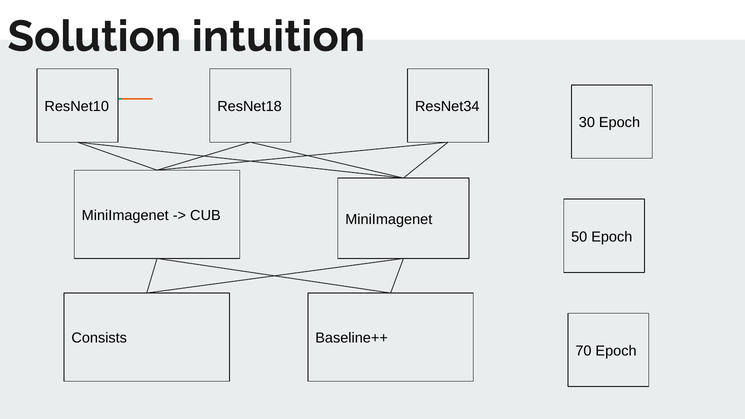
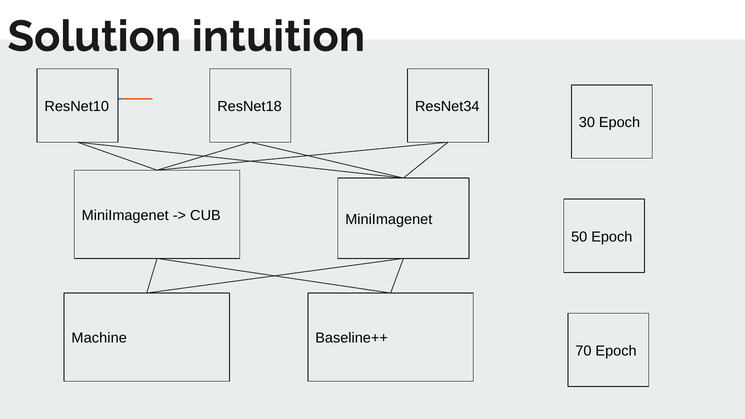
Consists: Consists -> Machine (99, 338)
